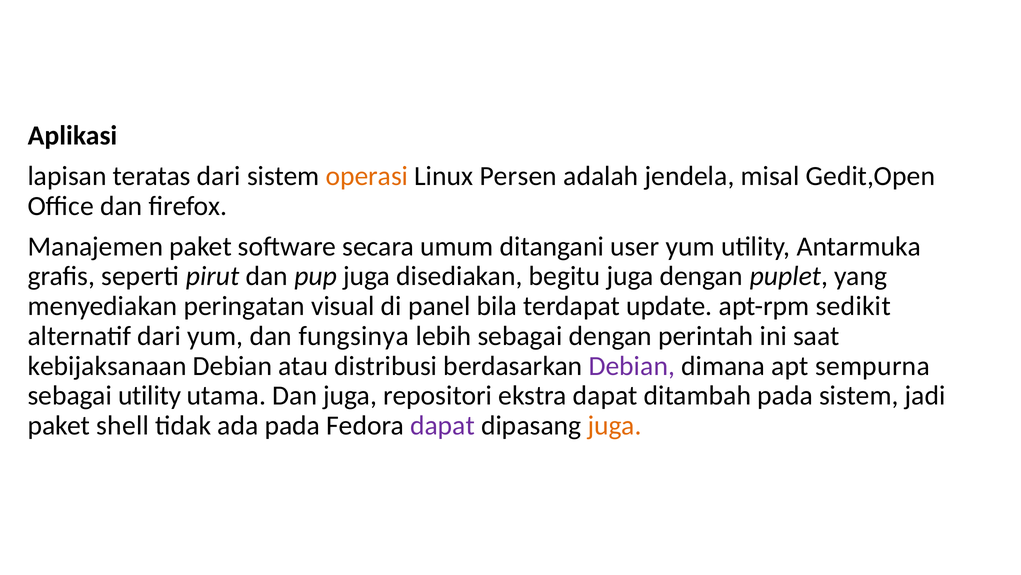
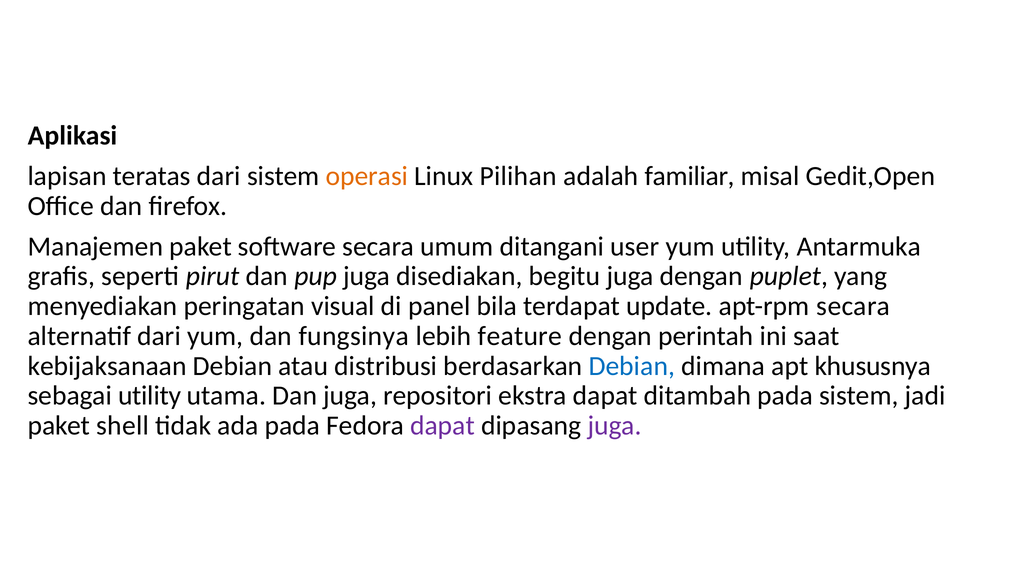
Persen: Persen -> Pilihan (518, 176)
jendela: jendela -> familiar (690, 176)
apt-rpm sedikit: sedikit -> secara (853, 306)
lebih sebagai: sebagai -> feature (520, 336)
Debian colour: purple -> blue (632, 366)
sempurna: sempurna -> khususnya (873, 366)
juga colour: orange -> purple (615, 425)
